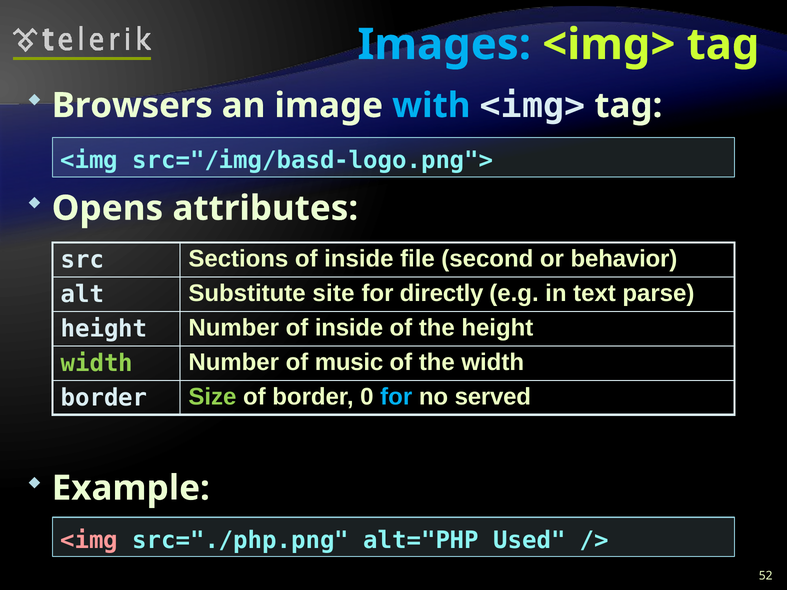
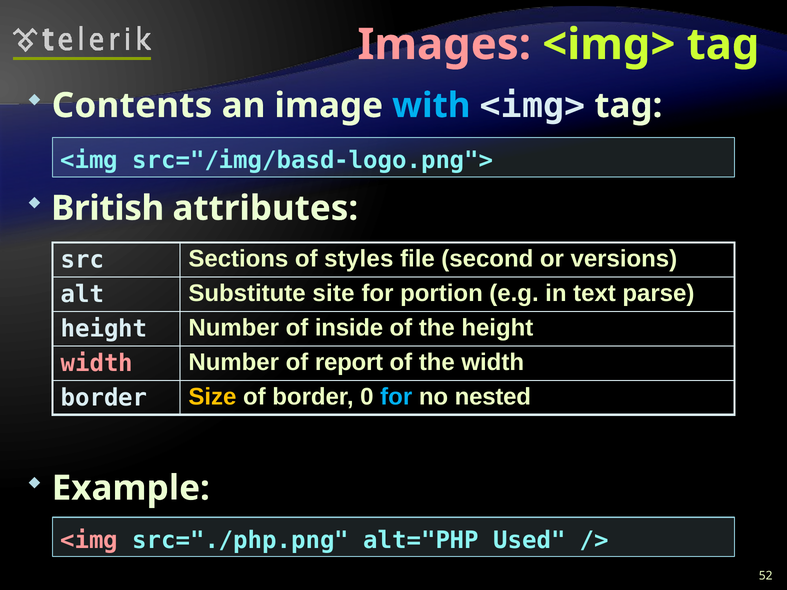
Images colour: light blue -> pink (444, 45)
Browsers: Browsers -> Contents (132, 106)
Opens: Opens -> British (108, 208)
inside: inside -> styles (359, 259)
behavior: behavior -> versions (624, 259)
directly: directly -> portion (441, 294)
width colour: light green -> pink (97, 363)
music: music -> report (349, 362)
Size colour: light green -> yellow (212, 397)
served: served -> nested (493, 397)
